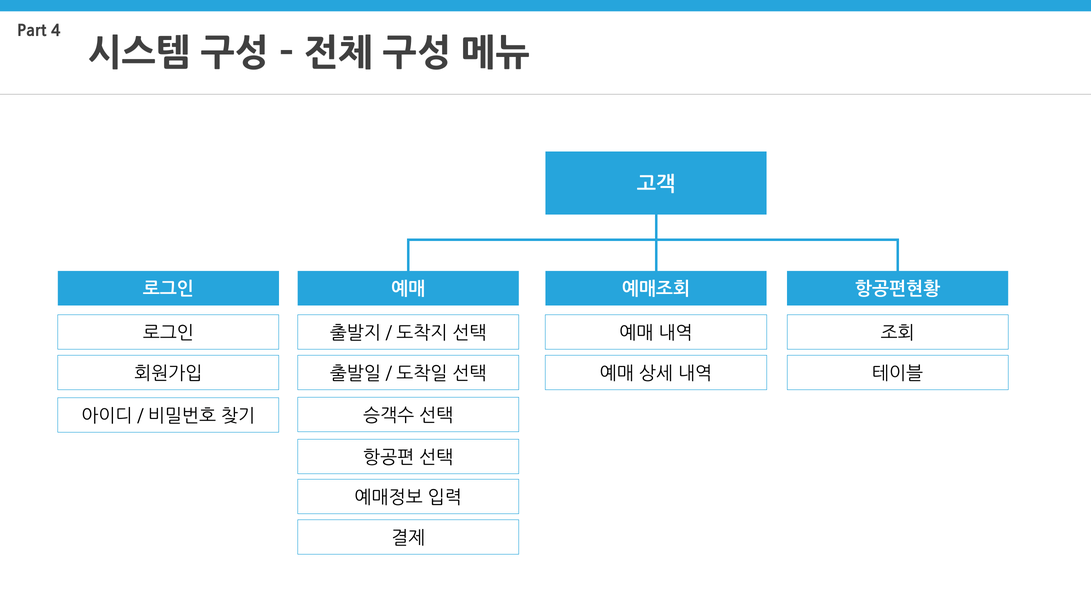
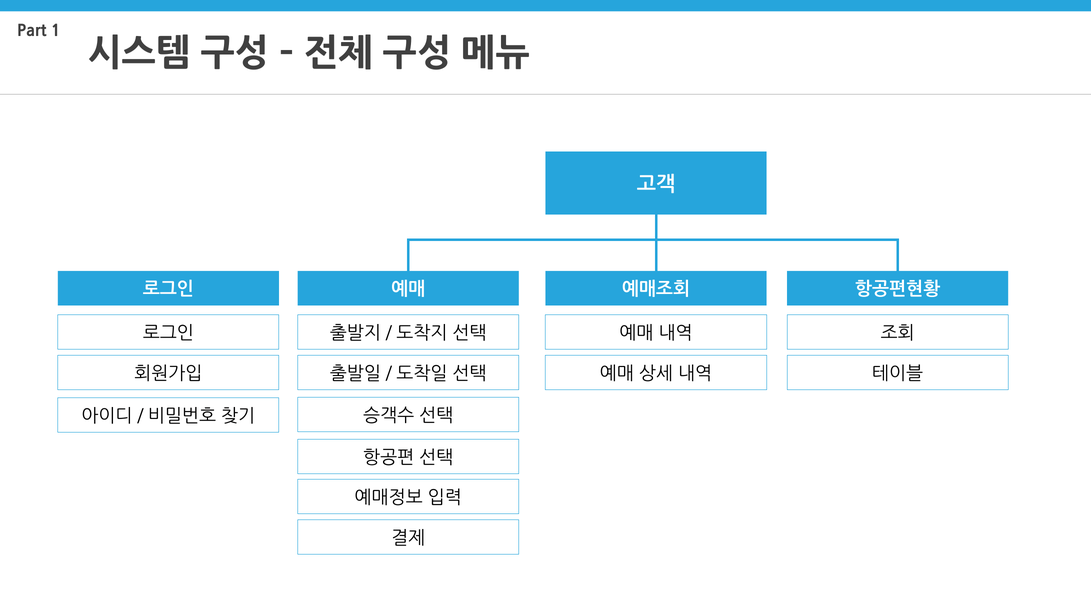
4: 4 -> 1 (56, 31)
